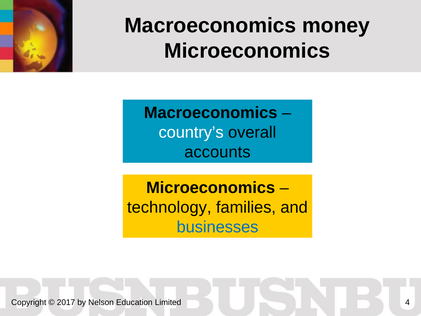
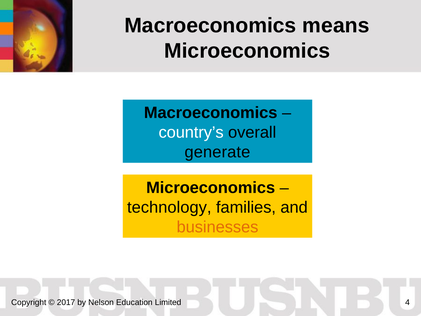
money: money -> means (336, 26)
accounts: accounts -> generate (217, 152)
businesses colour: blue -> orange (218, 227)
